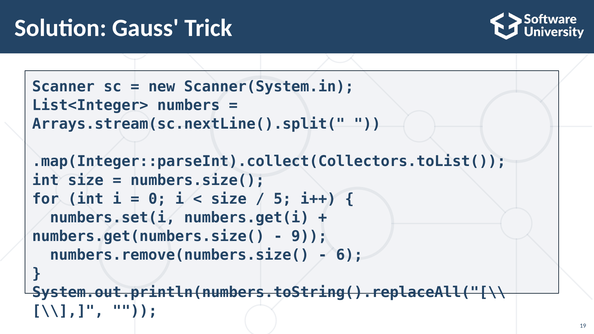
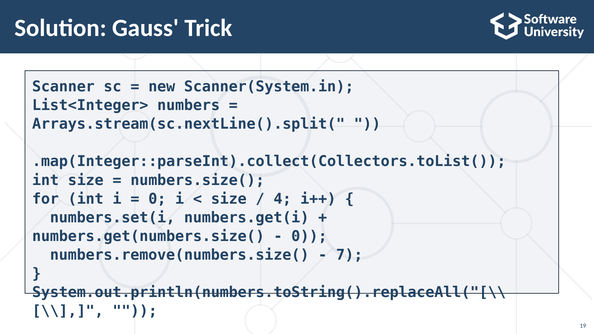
5: 5 -> 4 (282, 199)
9: 9 -> 0 (309, 236)
6: 6 -> 7 (349, 255)
